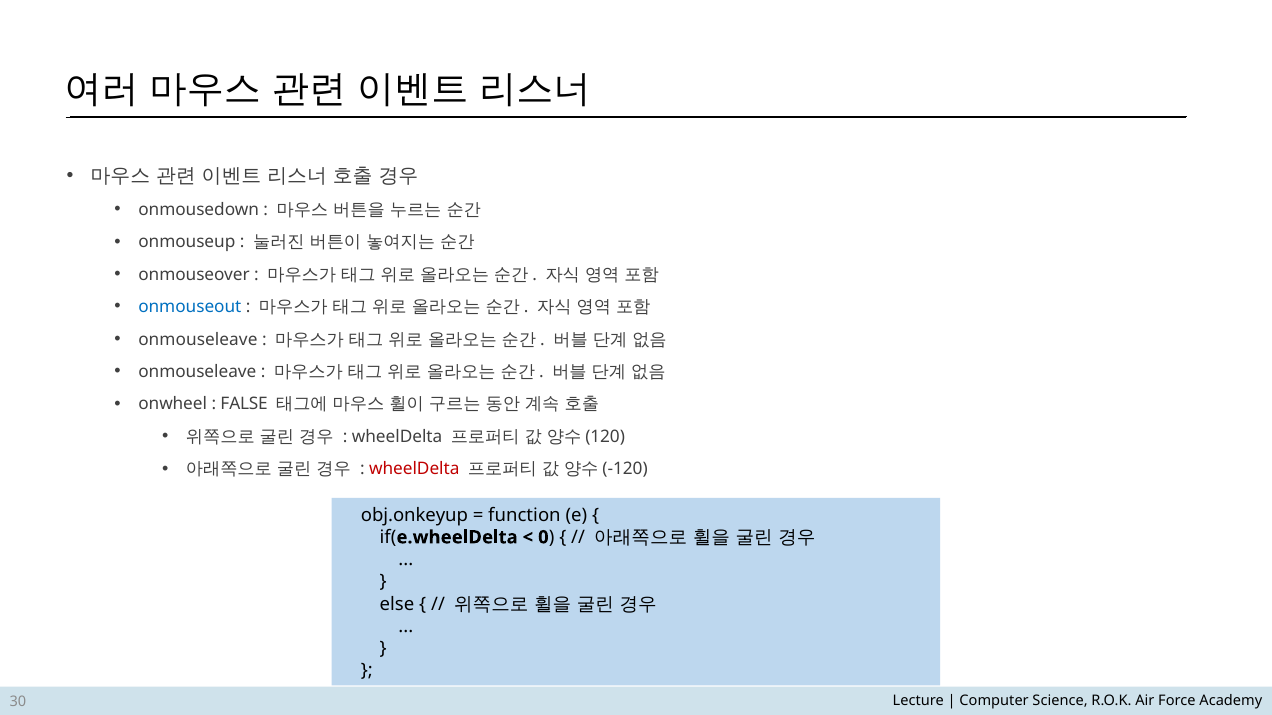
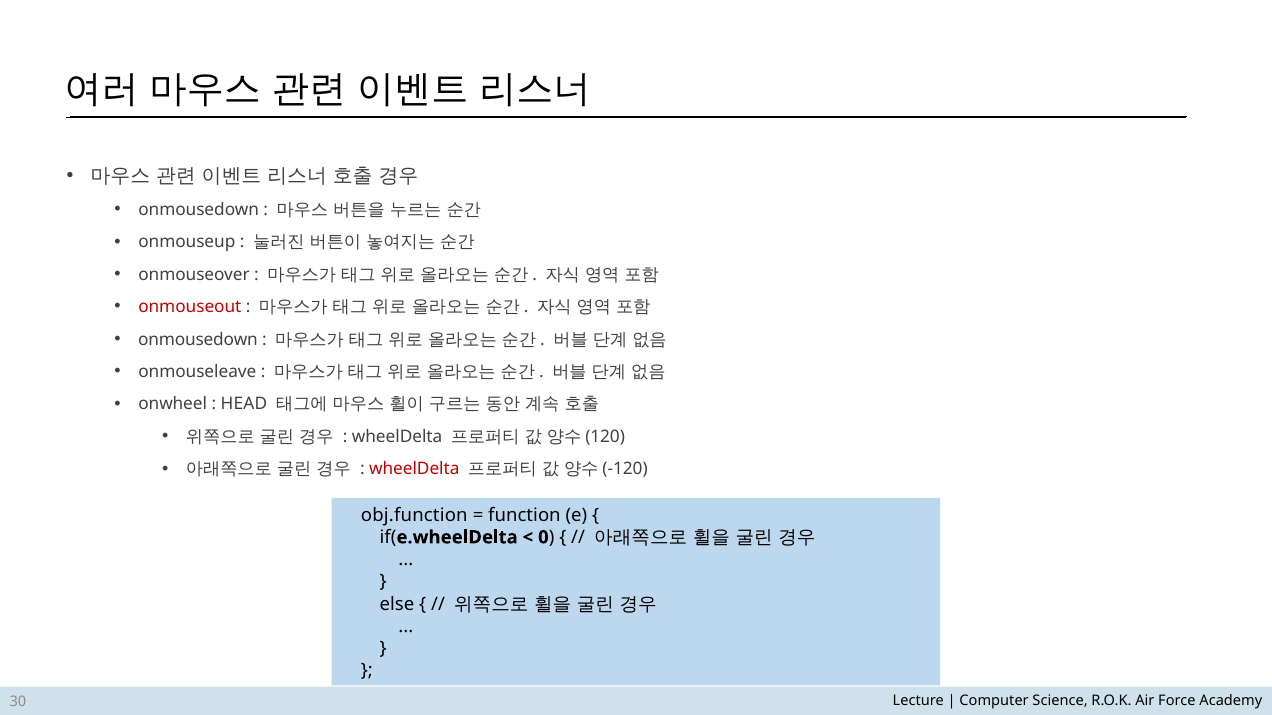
onmouseout colour: blue -> red (190, 307)
onmouseleave: onmouseleave -> onmousedown (198, 340)
FALSE: FALSE -> HEAD (244, 405)
obj.onkeyup: obj.onkeyup -> obj.function (414, 515)
